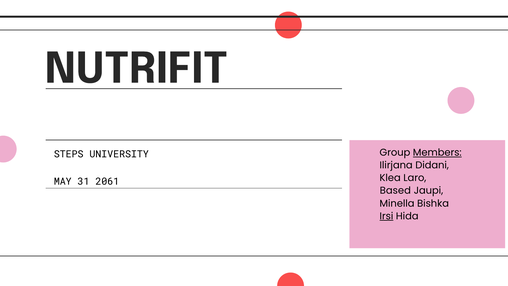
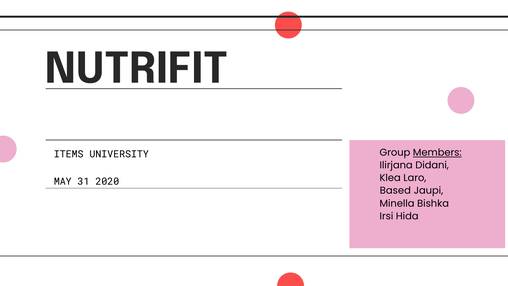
STEPS: STEPS -> ITEMS (69, 154)
2061: 2061 -> 2020 (107, 181)
Irsi underline: present -> none (386, 216)
